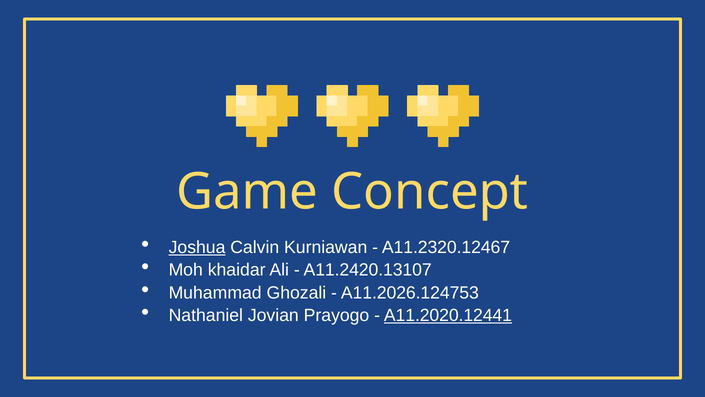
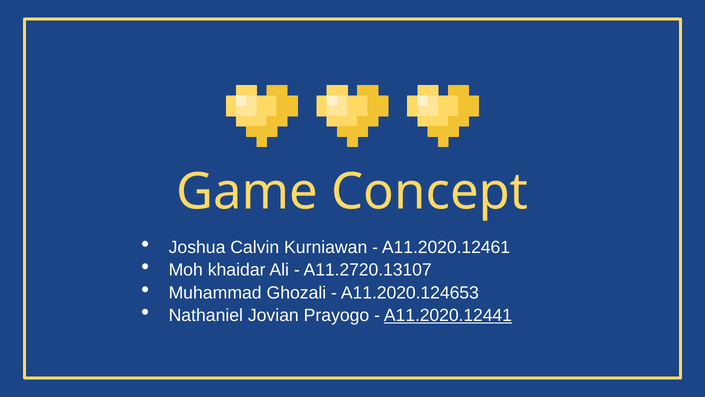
Joshua underline: present -> none (197, 247)
A11.2320.12467: A11.2320.12467 -> A11.2020.12461 (446, 247)
A11.2420.13107: A11.2420.13107 -> A11.2720.13107 (368, 270)
A11.2026.124753: A11.2026.124753 -> A11.2020.124653 (410, 292)
